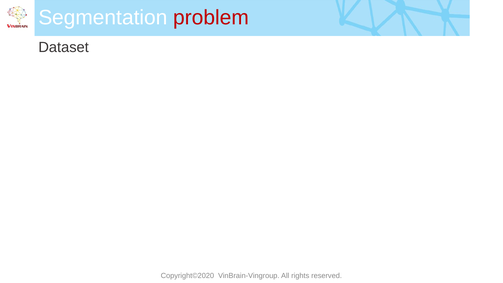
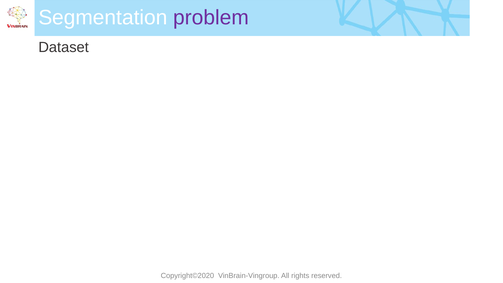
problem colour: red -> purple (211, 17)
